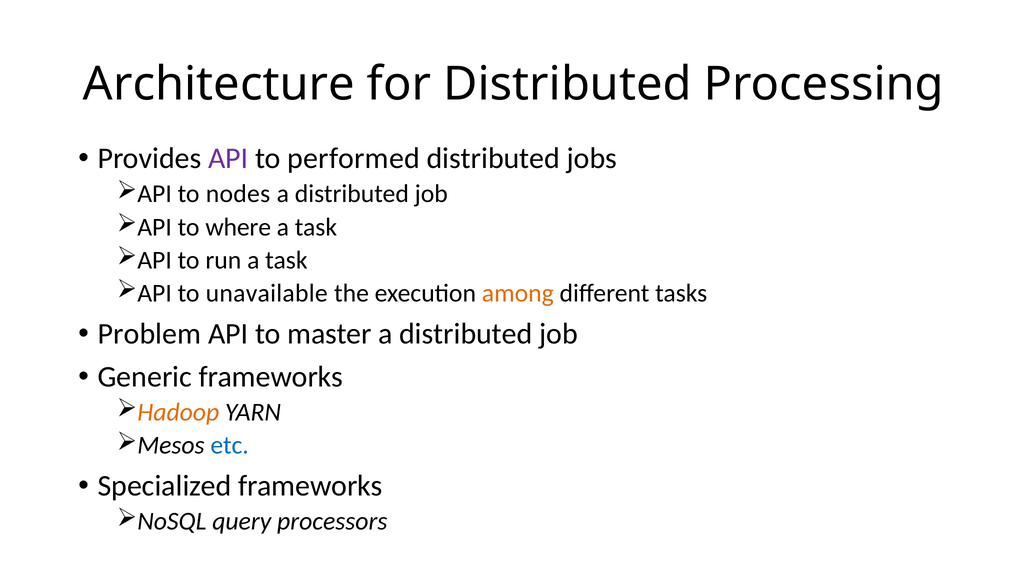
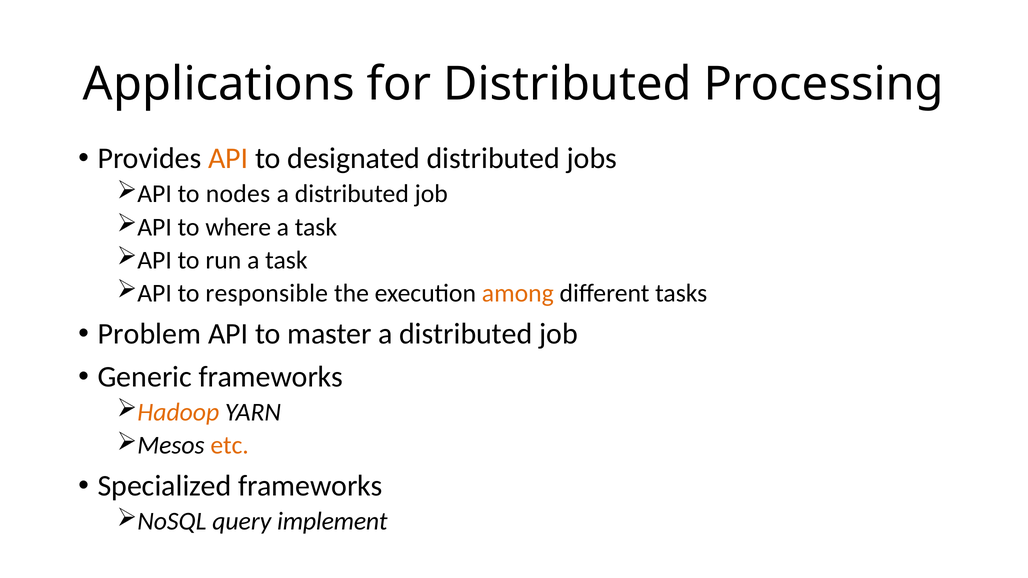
Architecture: Architecture -> Applications (219, 84)
API colour: purple -> orange (228, 159)
performed: performed -> designated (354, 159)
unavailable: unavailable -> responsible (267, 293)
etc colour: blue -> orange (230, 446)
processors: processors -> implement (332, 522)
